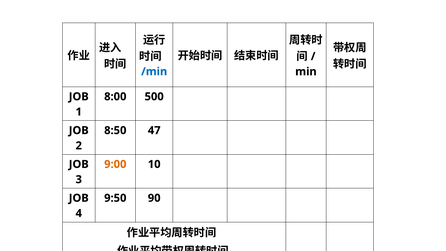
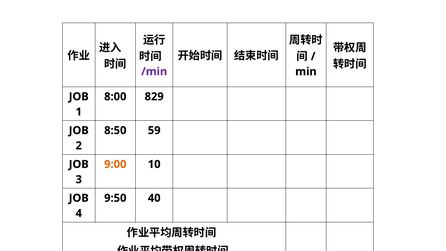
/min colour: blue -> purple (154, 72)
500: 500 -> 829 (154, 97)
47: 47 -> 59 (154, 130)
90: 90 -> 40 (154, 198)
